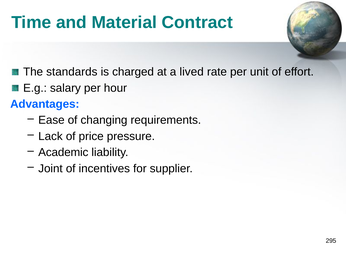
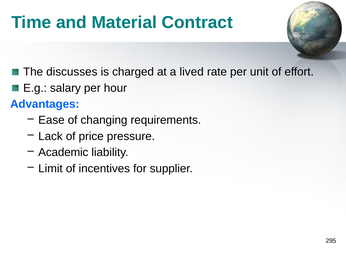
standards: standards -> discusses (72, 72)
Joint: Joint -> Limit (50, 169)
